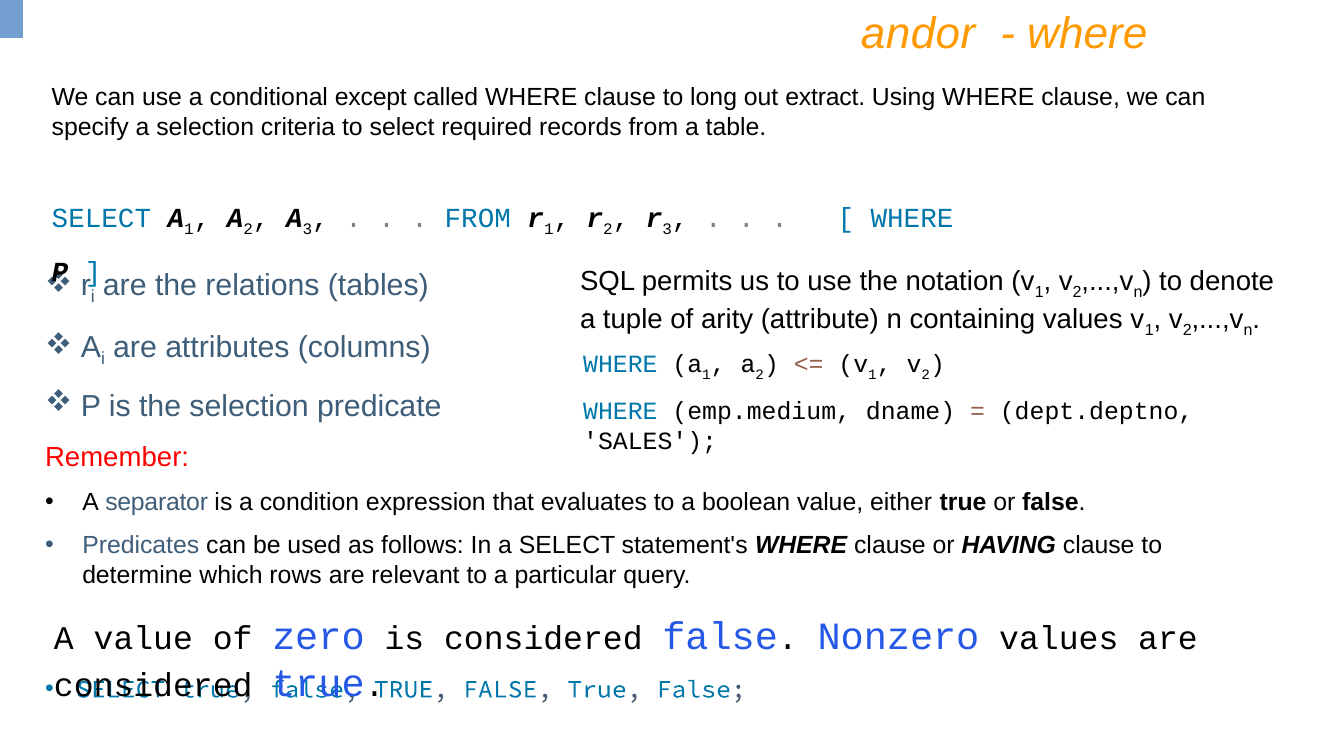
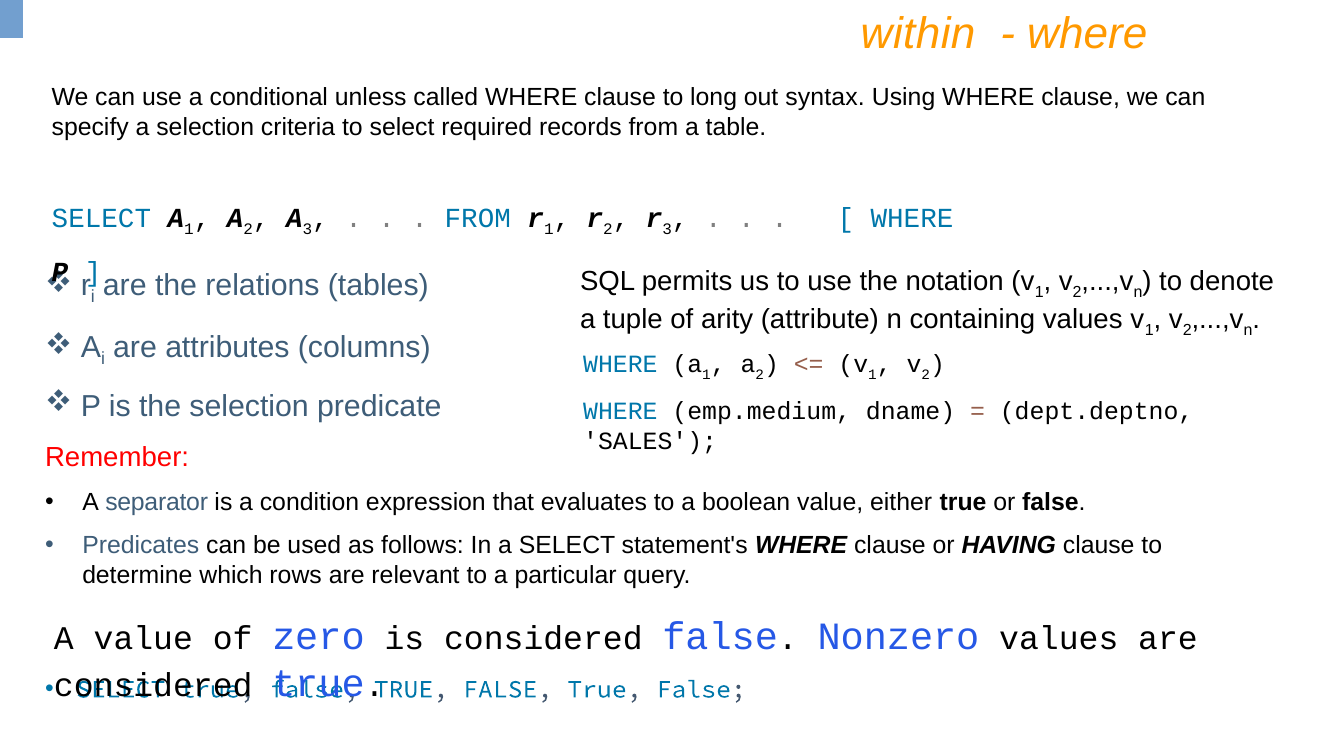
andor: andor -> within (918, 34)
except: except -> unless (371, 98)
extract: extract -> syntax (825, 98)
